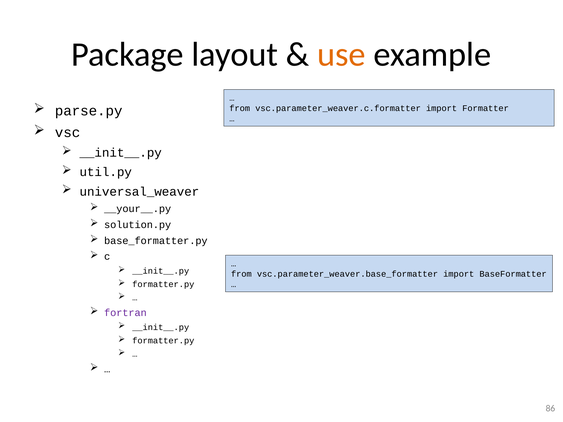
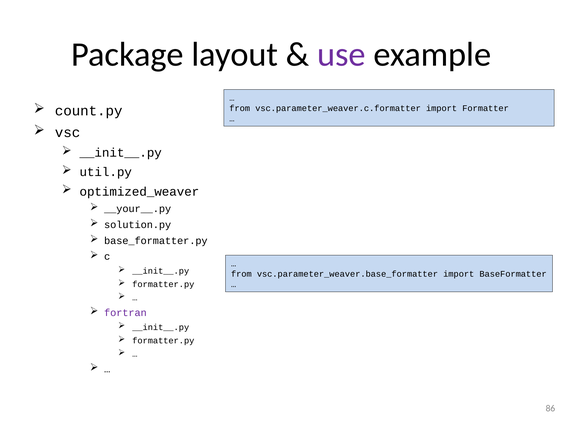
use colour: orange -> purple (341, 55)
parse.py: parse.py -> count.py (89, 111)
universal_weaver: universal_weaver -> optimized_weaver (139, 192)
